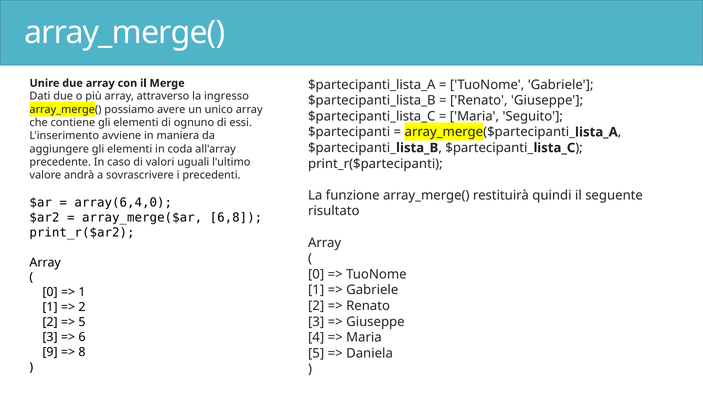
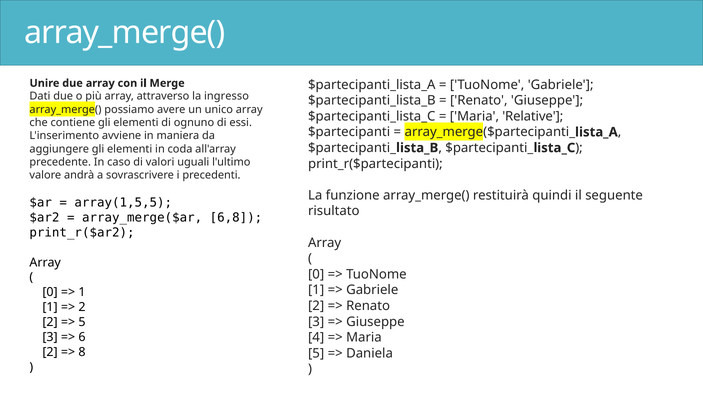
Seguito: Seguito -> Relative (533, 116)
array(6,4,0: array(6,4,0 -> array(1,5,5 (123, 203)
9: 9 -> 2 (50, 352)
